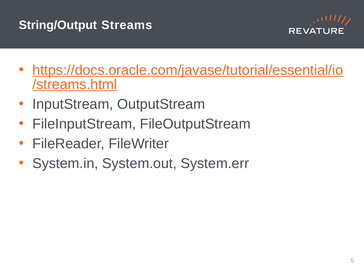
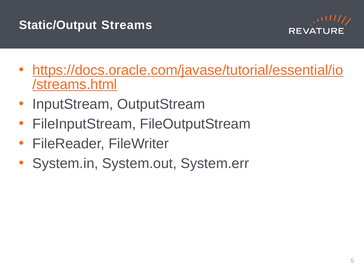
String/Output: String/Output -> Static/Output (58, 25)
